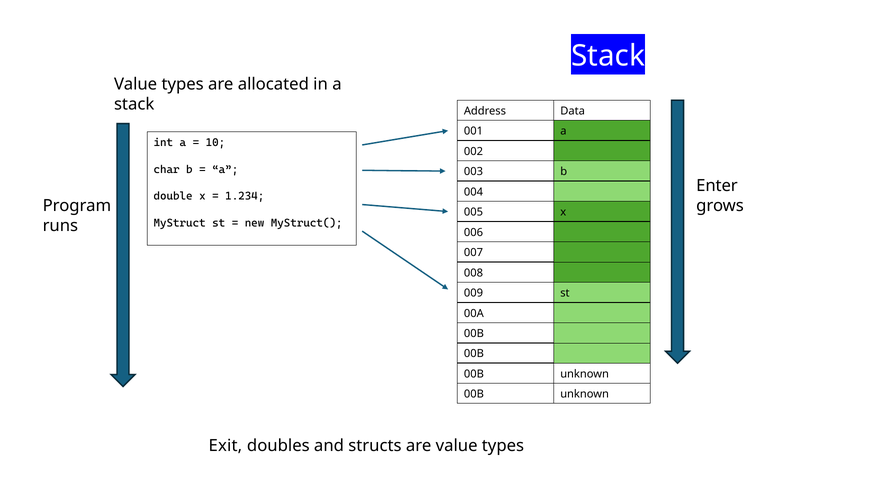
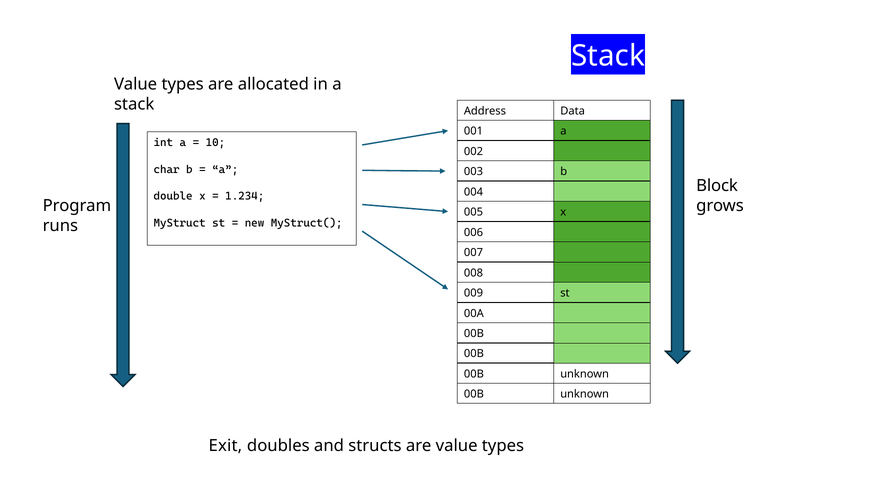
Enter: Enter -> Block (717, 186)
